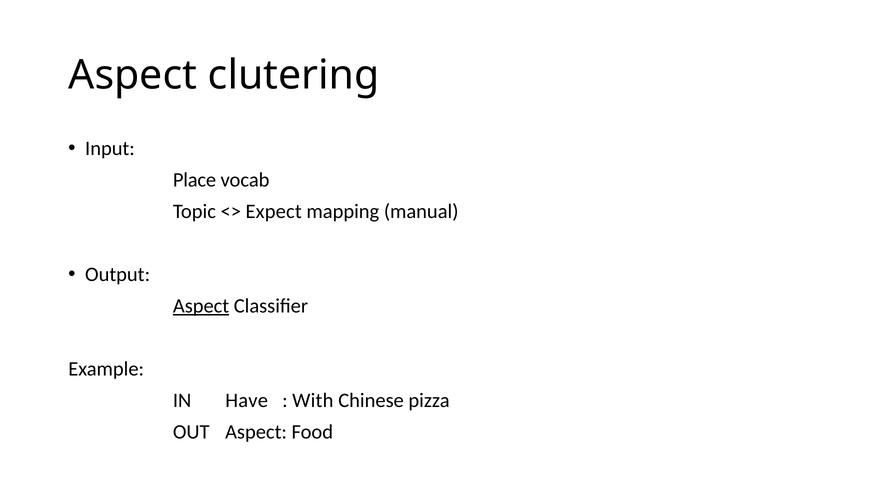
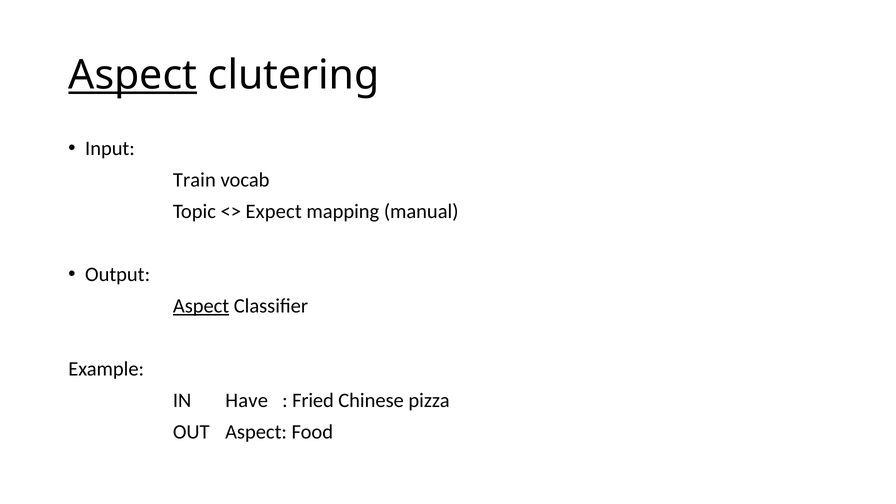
Aspect underline: none -> present (133, 75)
Place: Place -> Train (194, 180)
With: With -> Fried (313, 400)
